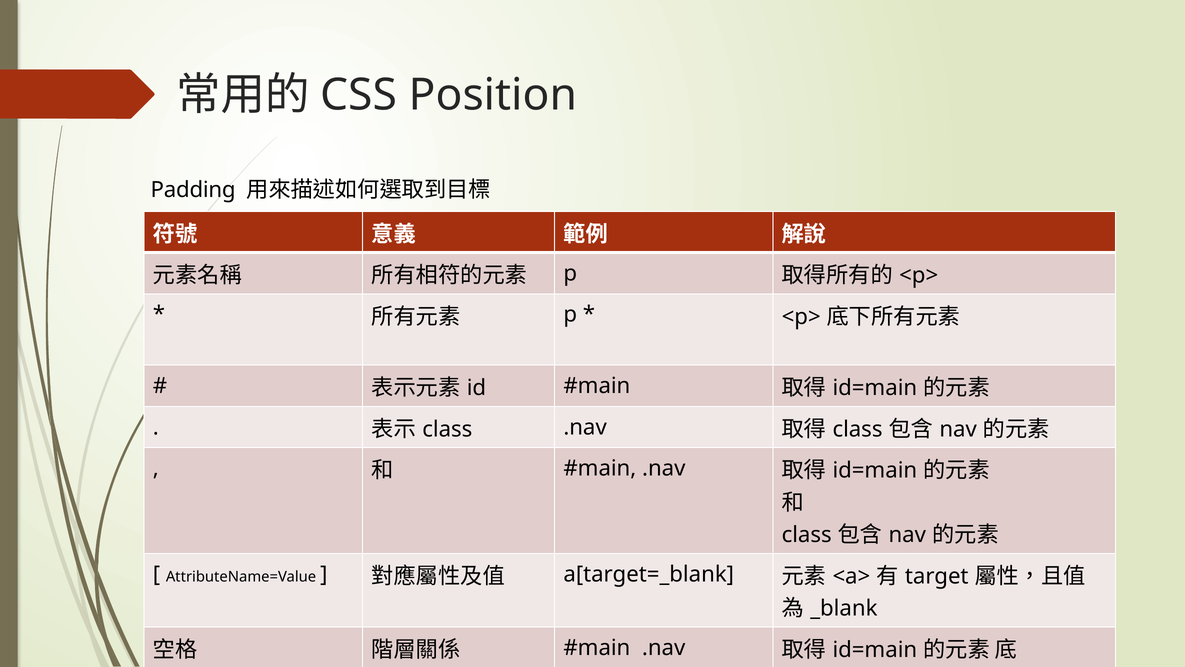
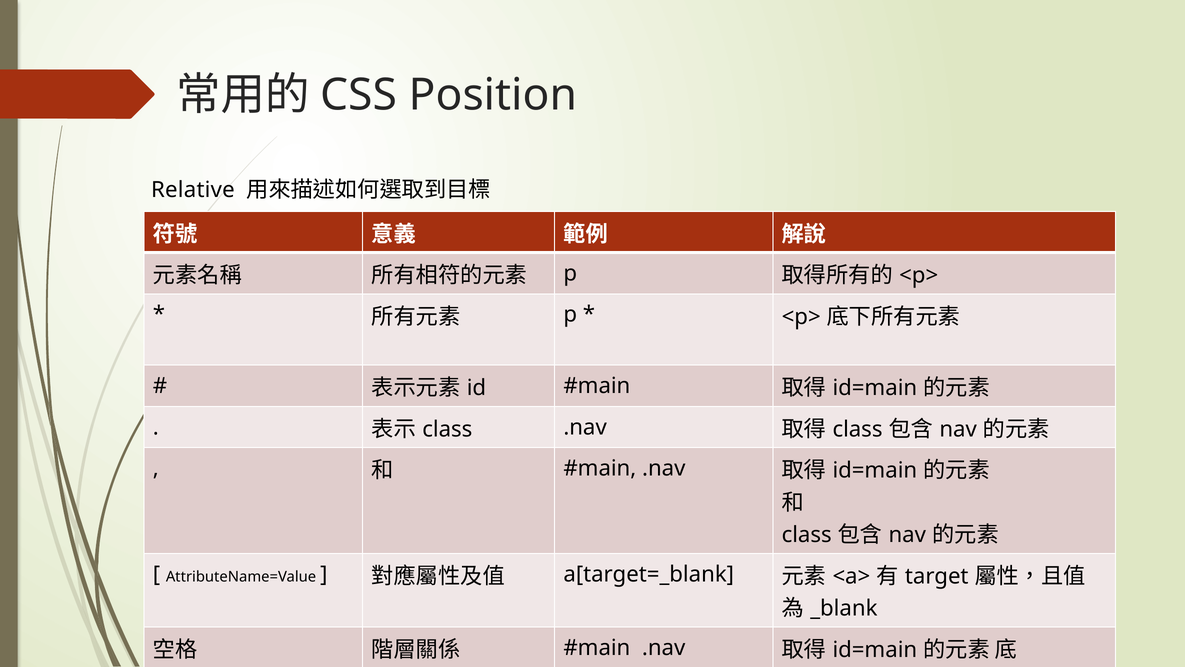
Padding: Padding -> Relative (193, 190)
